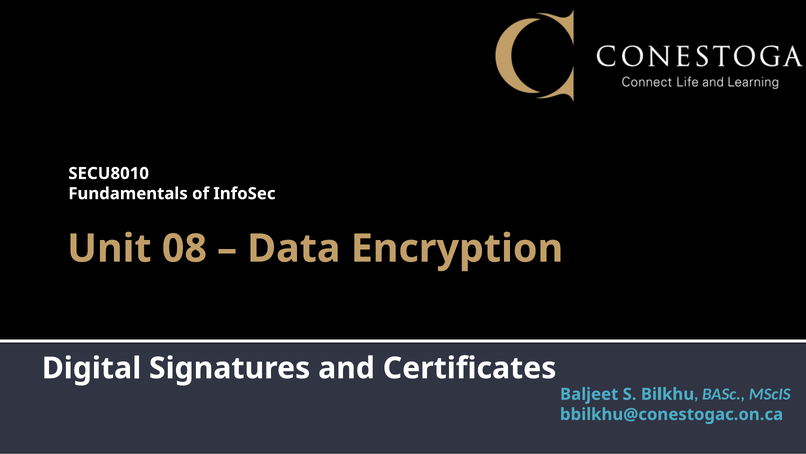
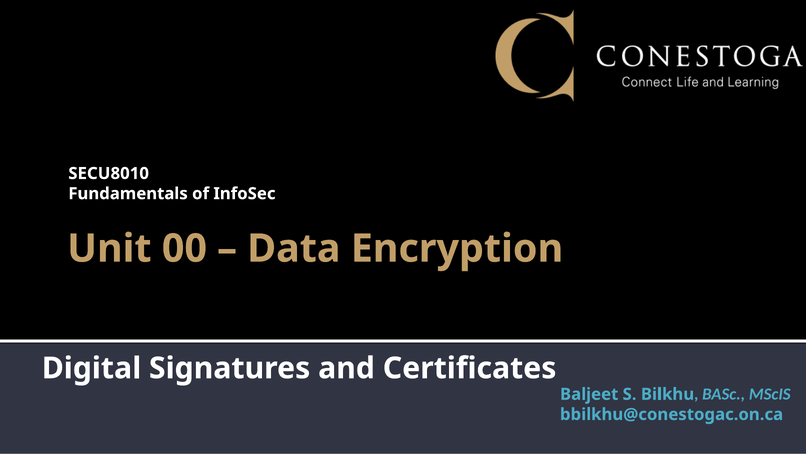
08: 08 -> 00 (184, 248)
